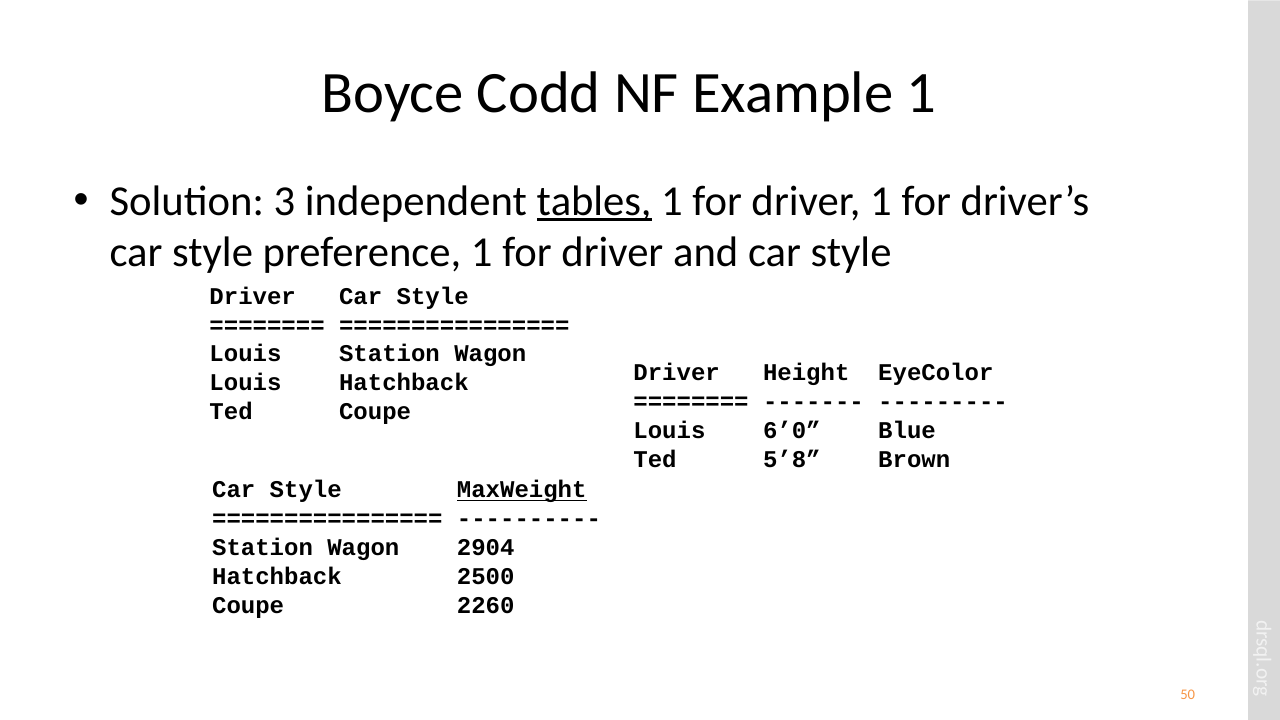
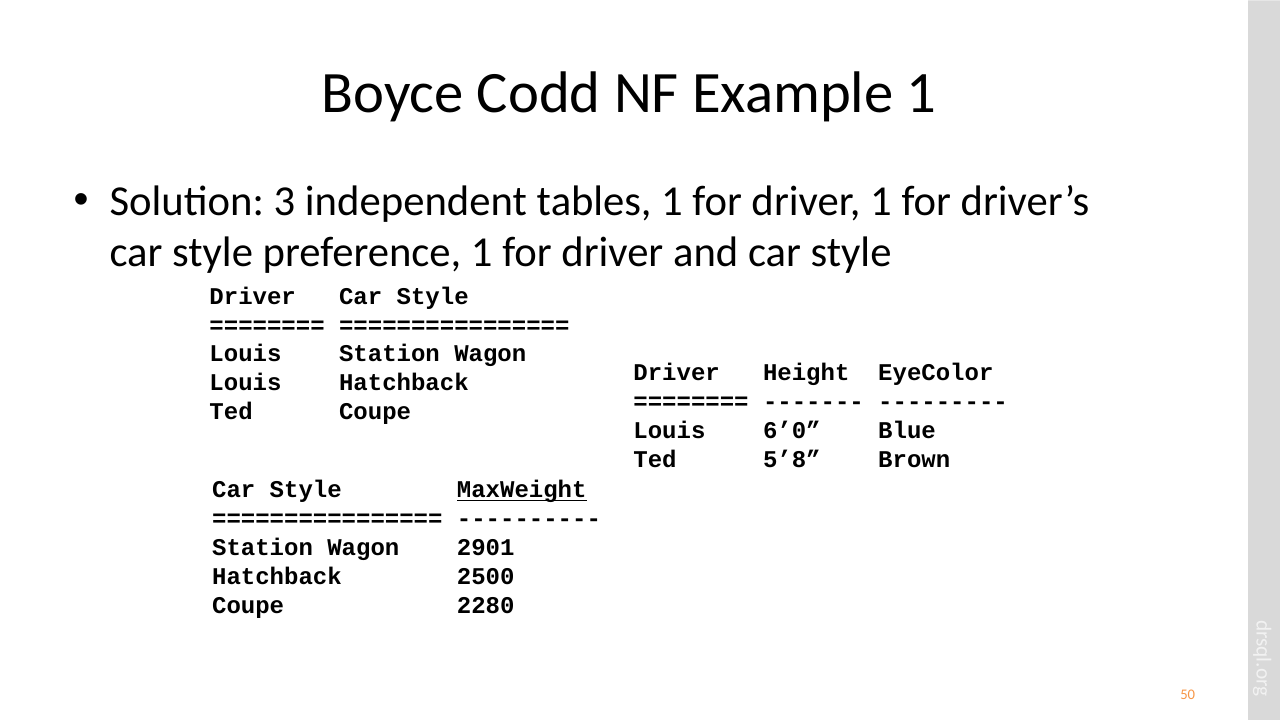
tables underline: present -> none (594, 201)
2904: 2904 -> 2901 (486, 548)
2260: 2260 -> 2280 (486, 605)
